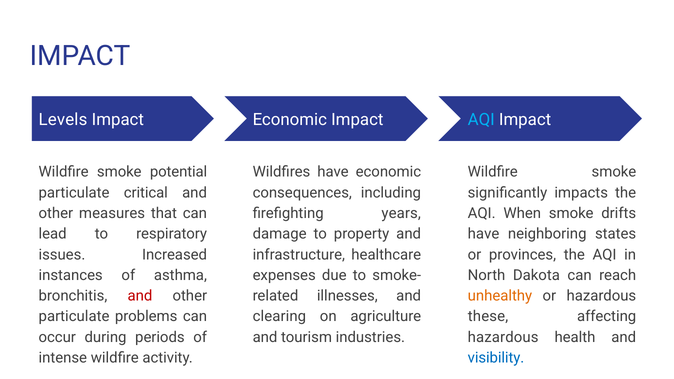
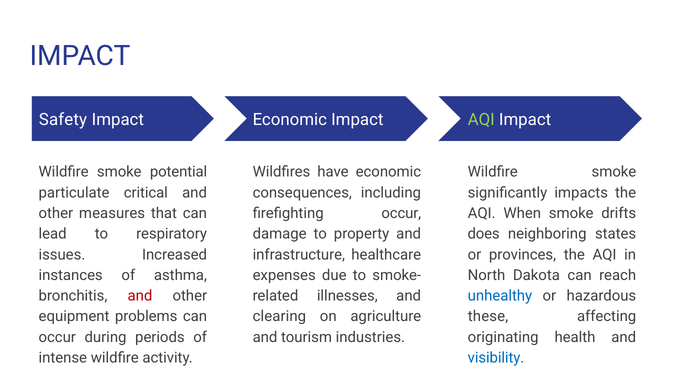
Levels: Levels -> Safety (63, 120)
AQI colour: light blue -> light green (481, 120)
firefighting years: years -> occur (401, 213)
have: have -> does (484, 234)
unhealthy colour: orange -> blue (500, 296)
particulate: particulate -> equipment (74, 317)
hazardous: hazardous -> originating (503, 337)
